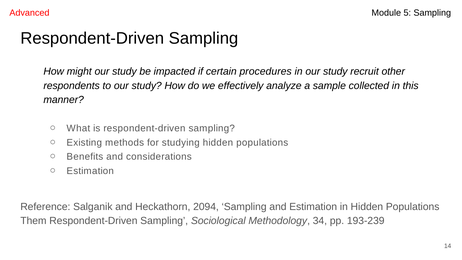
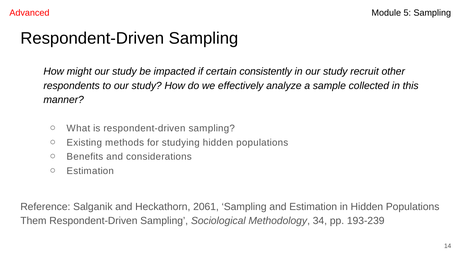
procedures: procedures -> consistently (266, 72)
2094: 2094 -> 2061 (206, 207)
